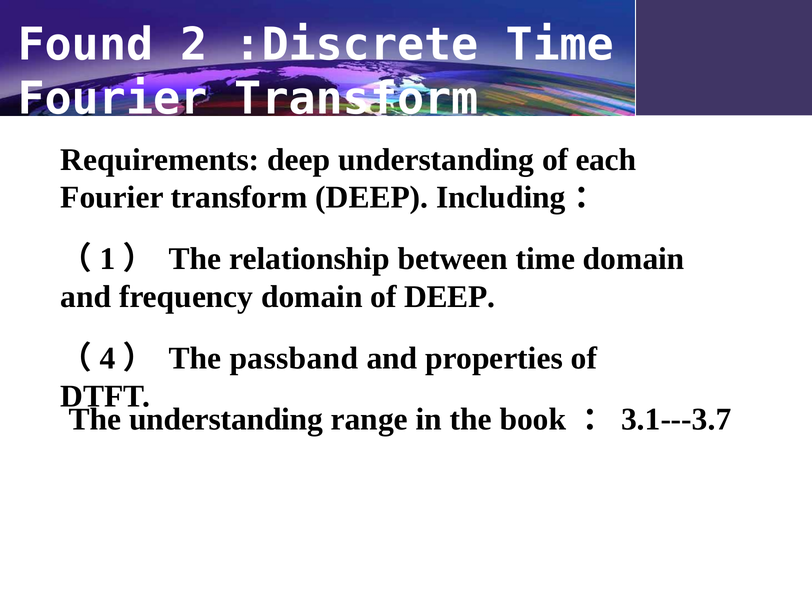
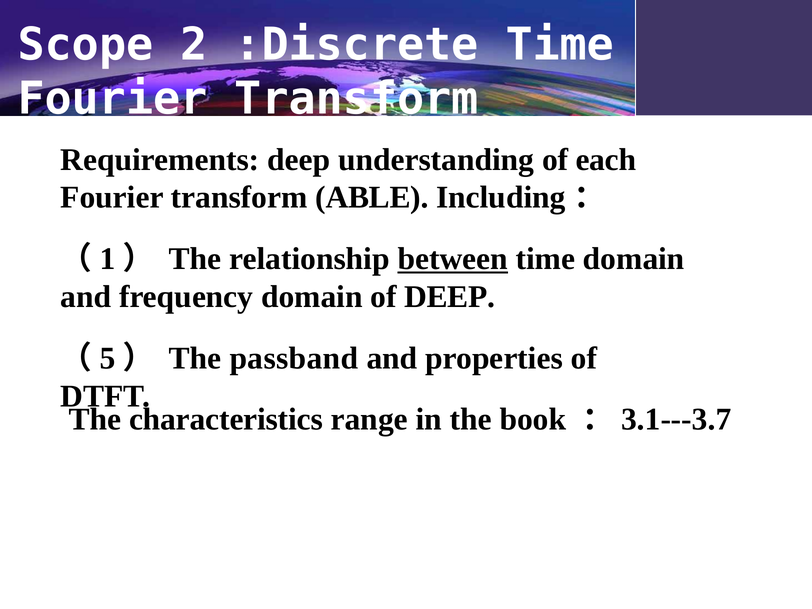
Found: Found -> Scope (85, 45)
transform DEEP: DEEP -> ABLE (372, 198)
between underline: none -> present (453, 259)
4: 4 -> 5 (107, 358)
The understanding: understanding -> characteristics (226, 419)
